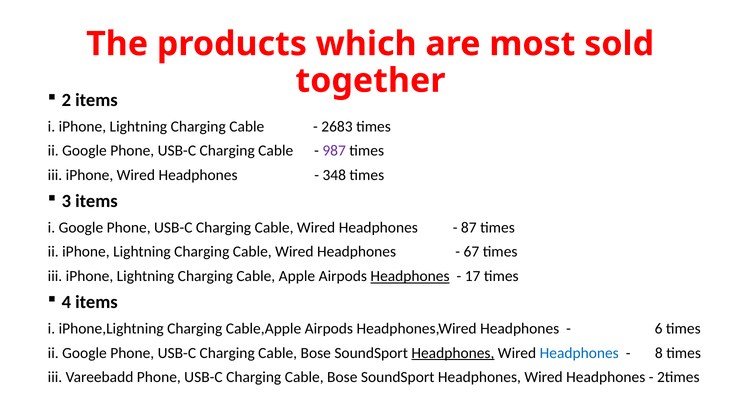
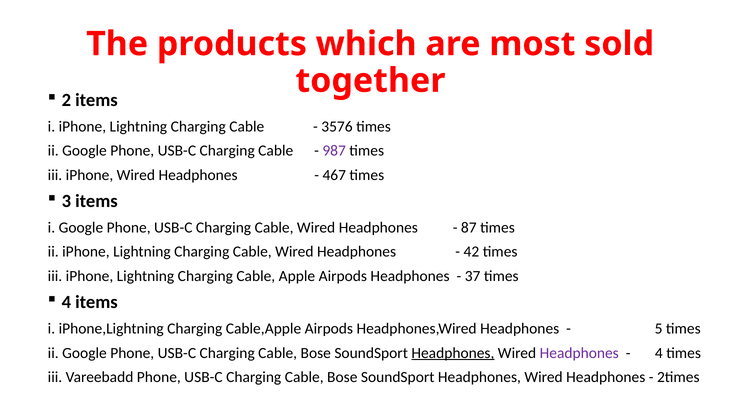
2683: 2683 -> 3576 (337, 126)
348: 348 -> 467 (334, 175)
67: 67 -> 42 (471, 252)
Headphones underline: present -> none (410, 276)
17: 17 -> 37 (473, 276)
6: 6 -> 5 (659, 328)
Headphones colour: blue -> purple (579, 353)
8: 8 -> 4 (659, 353)
